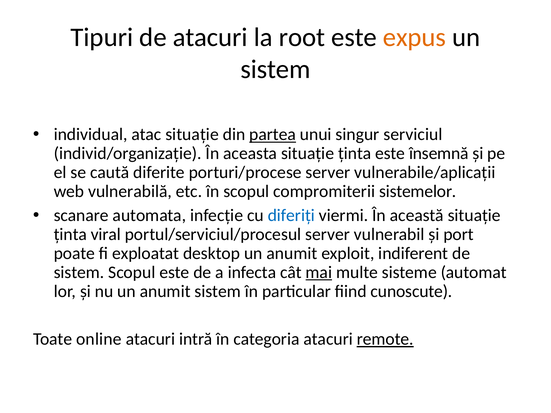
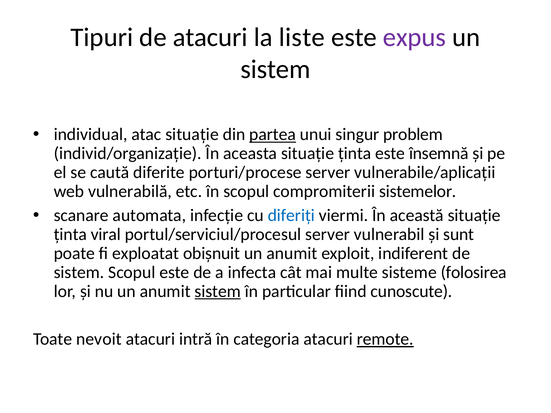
root: root -> liste (302, 37)
expus colour: orange -> purple (414, 37)
serviciul: serviciul -> problem (413, 135)
port: port -> sunt (459, 235)
desktop: desktop -> obișnuit (212, 254)
mai underline: present -> none (319, 273)
automat: automat -> folosirea (474, 273)
sistem underline: none -> present (218, 292)
online: online -> nevoit (99, 339)
